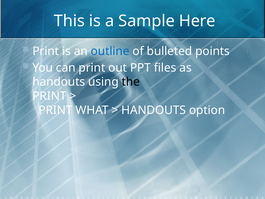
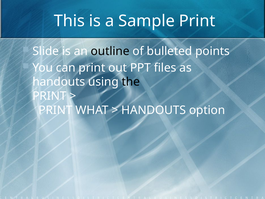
Sample Here: Here -> Print (197, 21)
Print: Print -> Slide (46, 51)
outline colour: blue -> black (110, 51)
